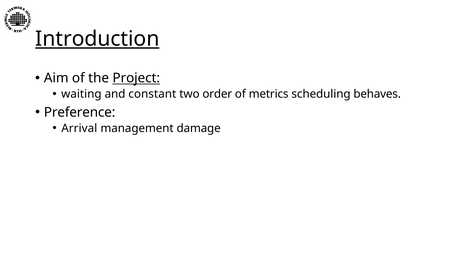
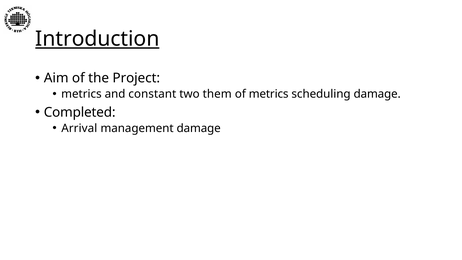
Project underline: present -> none (136, 78)
waiting: waiting -> metrics (81, 94)
order: order -> them (217, 94)
scheduling behaves: behaves -> damage (377, 94)
Preference: Preference -> Completed (80, 112)
